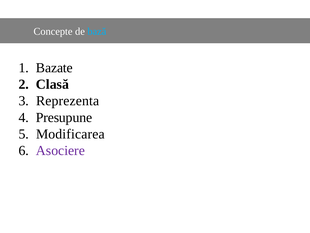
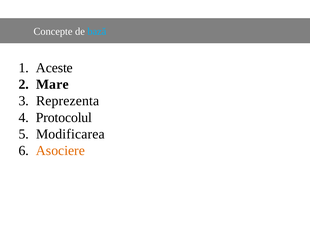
Bazate: Bazate -> Aceste (54, 68)
Clasă: Clasă -> Mare (52, 84)
Presupune: Presupune -> Protocolul (64, 117)
Asociere colour: purple -> orange (60, 150)
